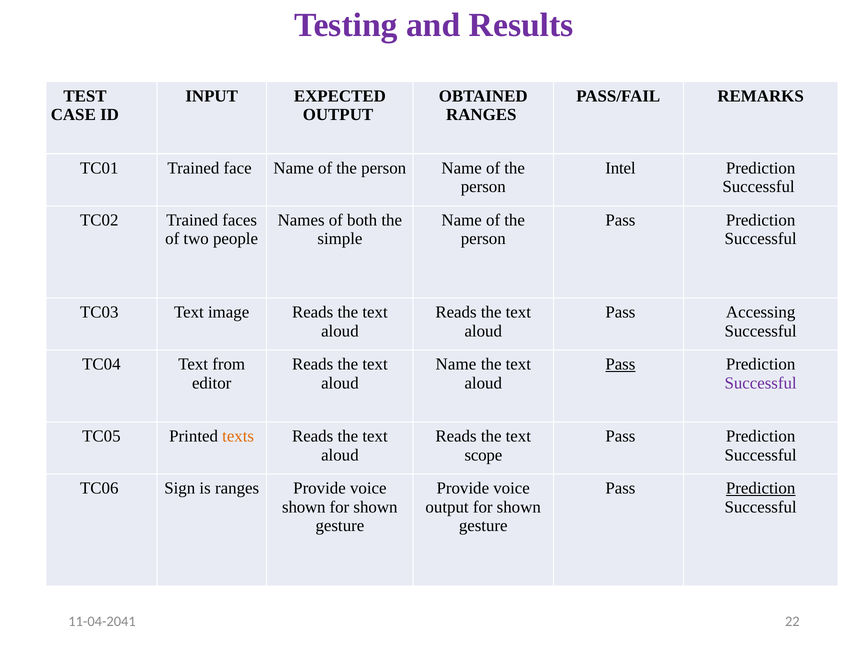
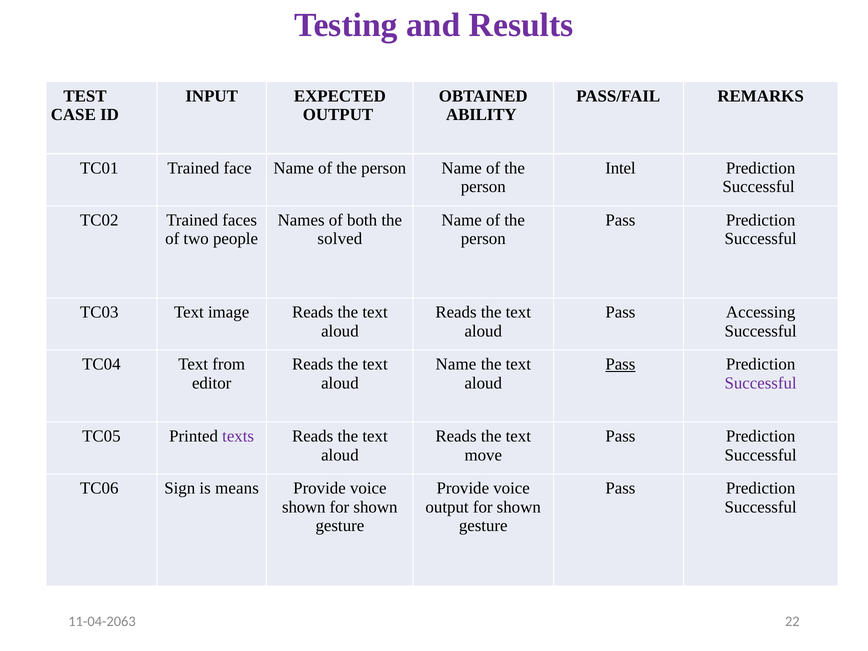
RANGES: RANGES -> ABILITY (481, 115)
simple: simple -> solved (340, 239)
texts colour: orange -> purple (238, 436)
scope: scope -> move (483, 455)
is ranges: ranges -> means (237, 488)
Prediction underline: present -> none (761, 488)
11-04-2041: 11-04-2041 -> 11-04-2063 (102, 622)
